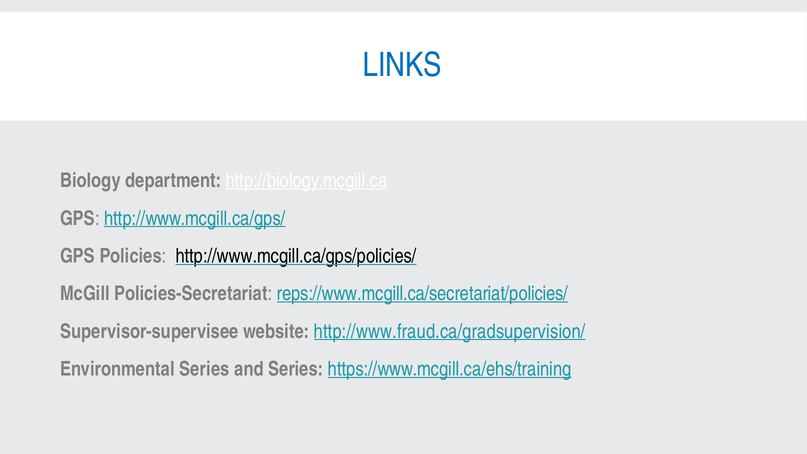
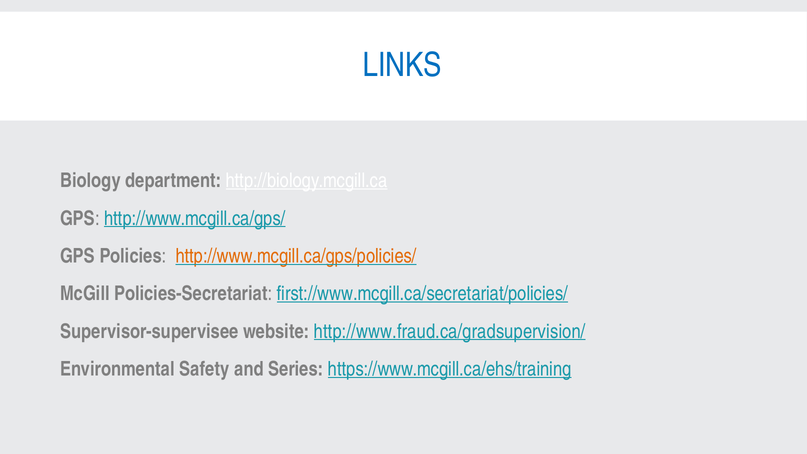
http://www.mcgill.ca/gps/policies/ colour: black -> orange (296, 256)
reps://www.mcgill.ca/secretariat/policies/: reps://www.mcgill.ca/secretariat/policies/ -> first://www.mcgill.ca/secretariat/policies/ (422, 294)
Environmental Series: Series -> Safety (204, 369)
